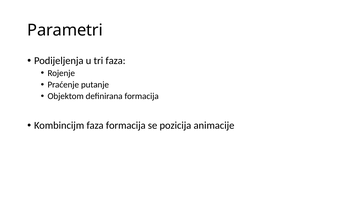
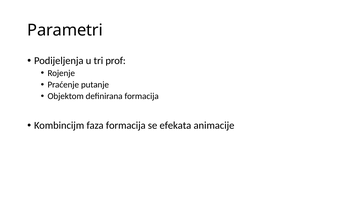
tri faza: faza -> prof (116, 61)
pozicija: pozicija -> efekata (175, 125)
